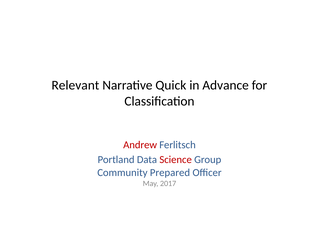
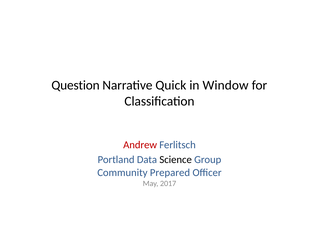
Relevant: Relevant -> Question (76, 85)
Advance: Advance -> Window (226, 85)
Science colour: red -> black (176, 159)
